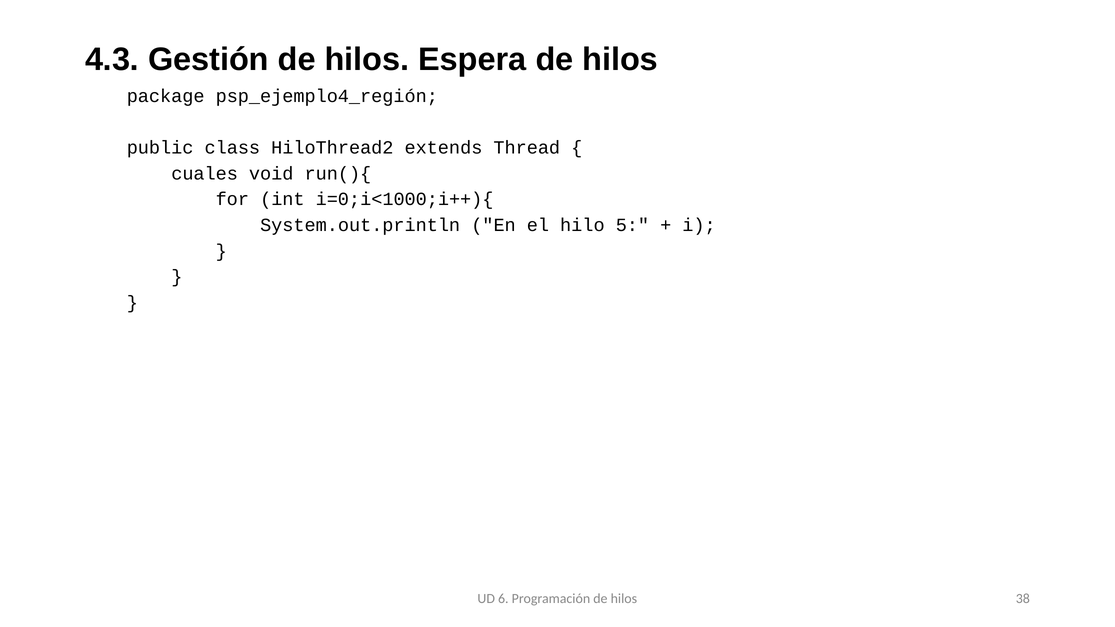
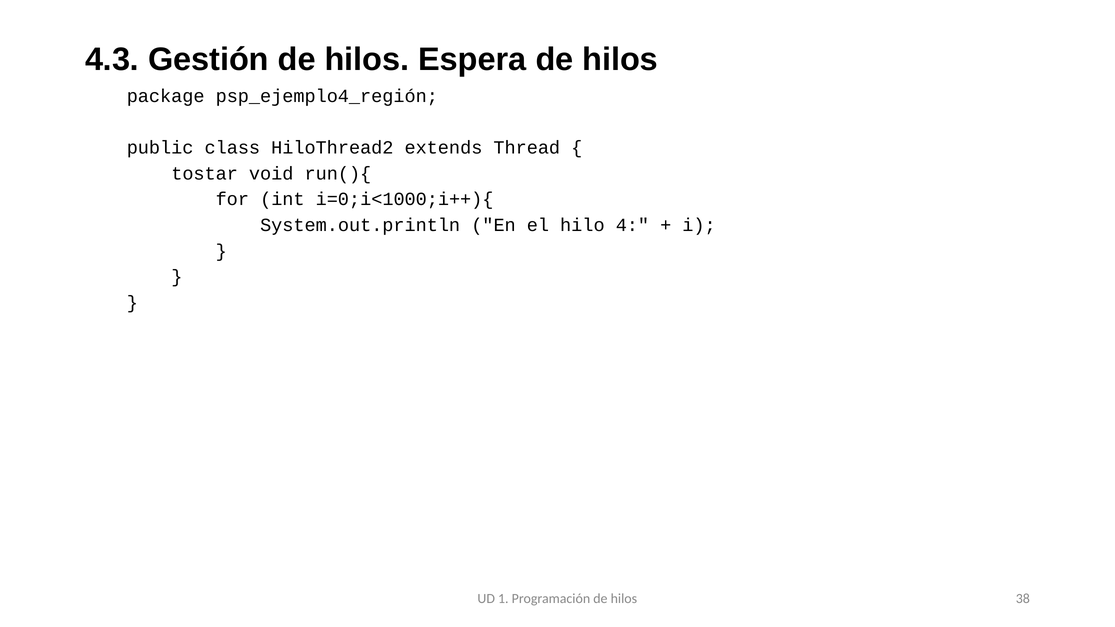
cuales: cuales -> tostar (205, 173)
5: 5 -> 4 (632, 225)
6: 6 -> 1 (503, 599)
